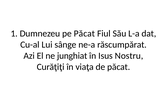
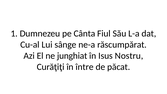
pe Păcat: Păcat -> Cânta (84, 33)
viaţa: viaţa -> între (85, 67)
